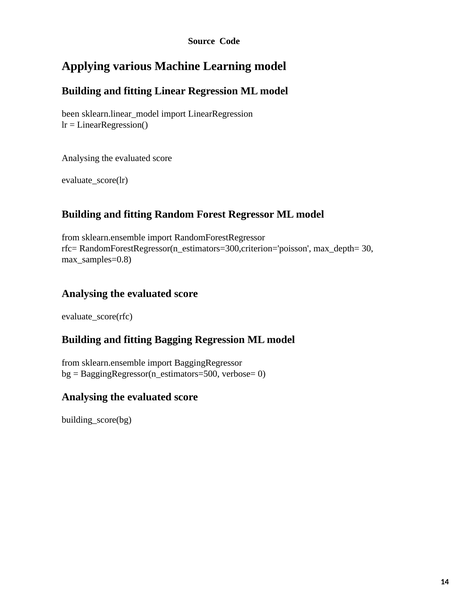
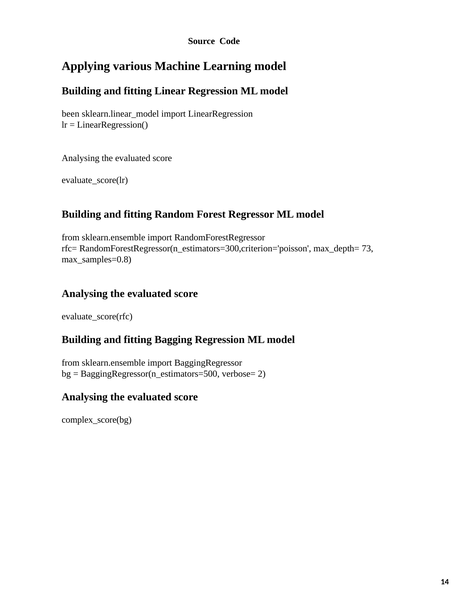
30: 30 -> 73 (367, 248)
0: 0 -> 2 (262, 373)
building_score(bg: building_score(bg -> complex_score(bg (97, 419)
